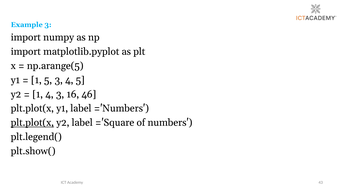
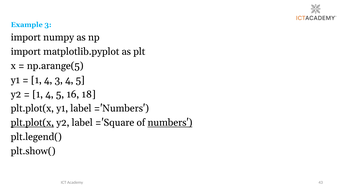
5: 5 -> 4 (48, 80)
1 4 3: 3 -> 5 (60, 94)
46: 46 -> 18 (89, 94)
numbers underline: none -> present (170, 123)
